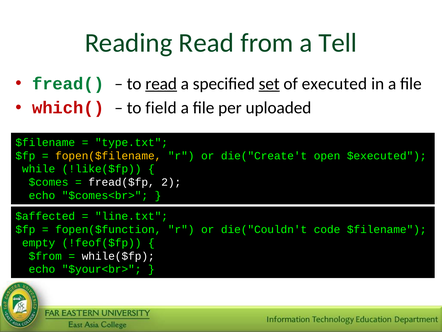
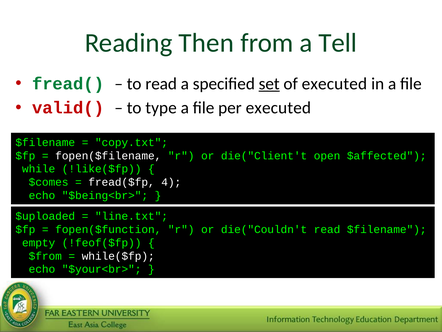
Reading Read: Read -> Then (206, 43)
read underline: present -> none (161, 84)
which(: which( -> valid( (68, 108)
field: field -> type (161, 108)
per uploaded: uploaded -> executed (278, 108)
type.txt: type.txt -> copy.txt (131, 142)
fopen($filename colour: yellow -> white (108, 155)
die("Create't: die("Create't -> die("Client't (264, 155)
$executed: $executed -> $affected (387, 155)
2: 2 -> 4 (171, 182)
$comes<br>: $comes<br> -> $being<br> (105, 195)
$affected: $affected -> $uploaded (45, 216)
die("Couldn't code: code -> read (327, 229)
